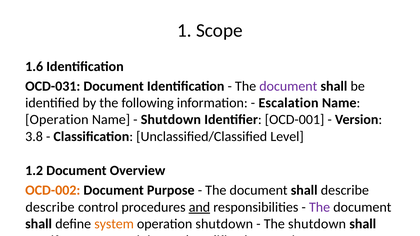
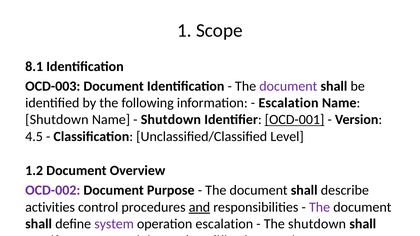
1.6: 1.6 -> 8.1 (34, 67)
OCD-031: OCD-031 -> OCD-003 (53, 86)
Operation: Operation -> Shutdown (57, 120)
OCD-001 underline: none -> present (295, 120)
3.8: 3.8 -> 4.5 (34, 137)
OCD-002 colour: orange -> purple (53, 190)
describe: describe -> activities (50, 207)
system colour: orange -> purple (114, 224)
operation shutdown: shutdown -> escalation (224, 224)
